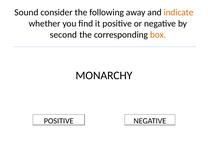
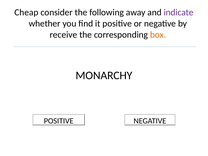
Sound: Sound -> Cheap (26, 12)
indicate colour: orange -> purple (179, 12)
second: second -> receive (63, 35)
